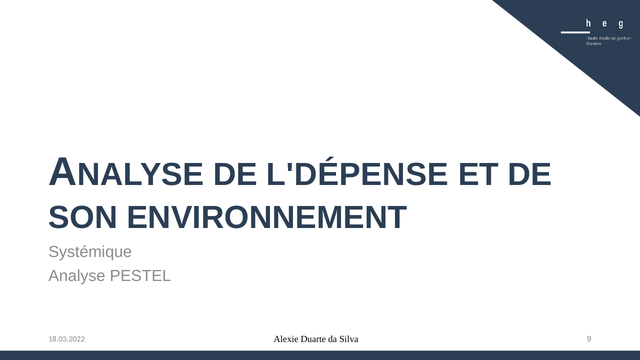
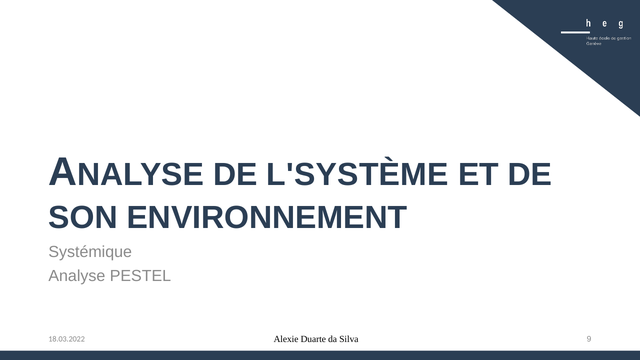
L'DÉPENSE: L'DÉPENSE -> L'SYSTÈME (358, 175)
